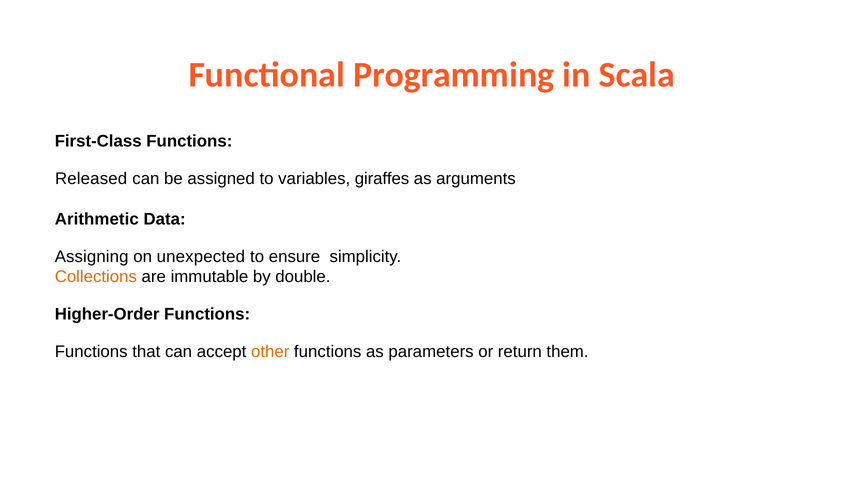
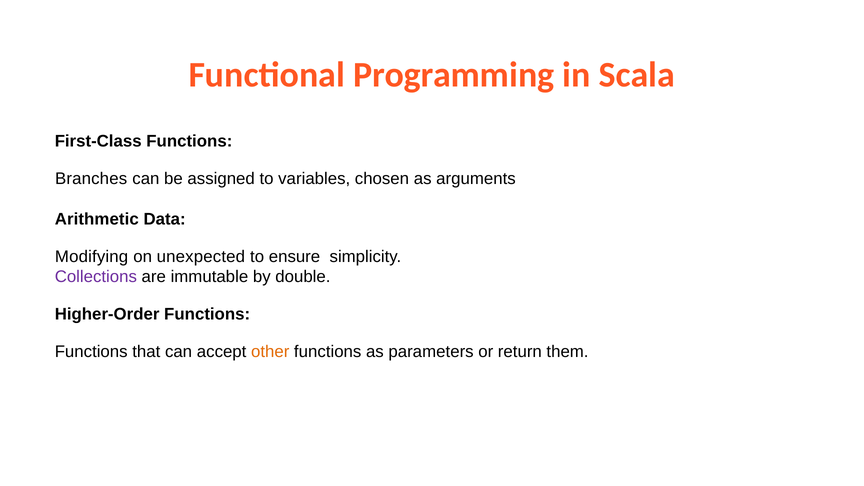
Released: Released -> Branches (91, 179)
giraffes: giraffes -> chosen (382, 179)
Assigning: Assigning -> Modifying (92, 257)
Collections colour: orange -> purple (96, 277)
